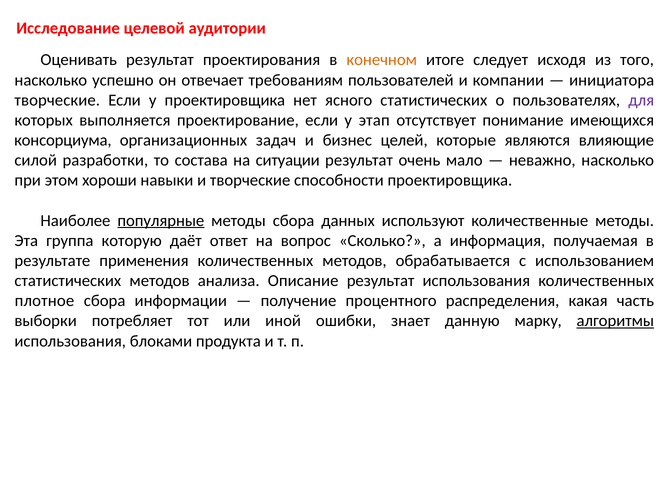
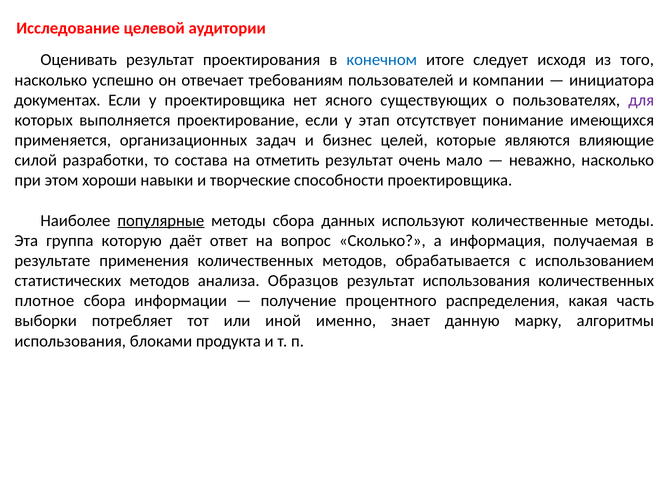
конечном colour: orange -> blue (382, 60)
творческие: творческие -> документах (57, 100)
ясного статистических: статистических -> существующих (434, 100)
консорциума: консорциума -> применяется (63, 140)
ситуации: ситуации -> отметить (288, 160)
Описание: Описание -> Образцов (303, 281)
ошибки: ошибки -> именно (346, 321)
алгоритмы underline: present -> none (615, 321)
